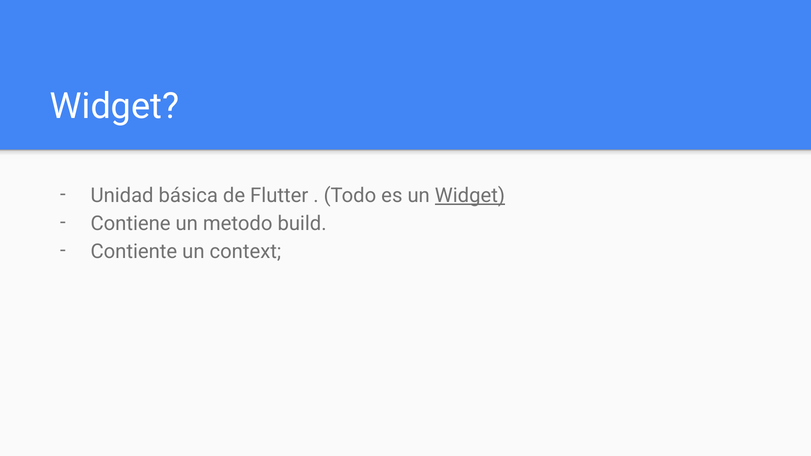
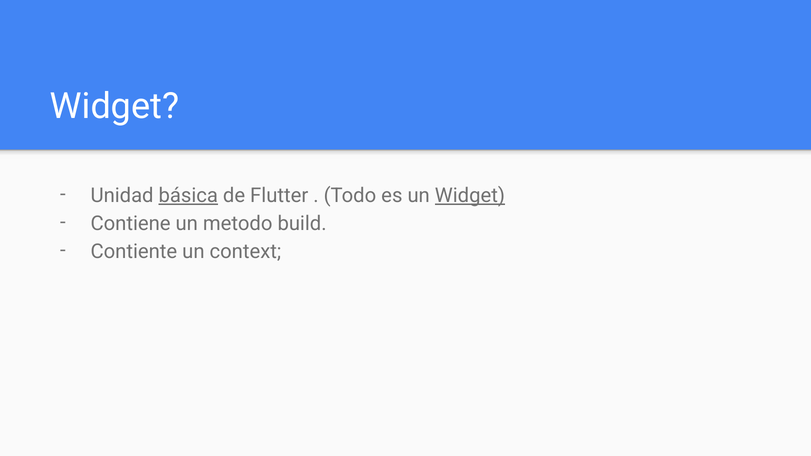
básica underline: none -> present (188, 196)
